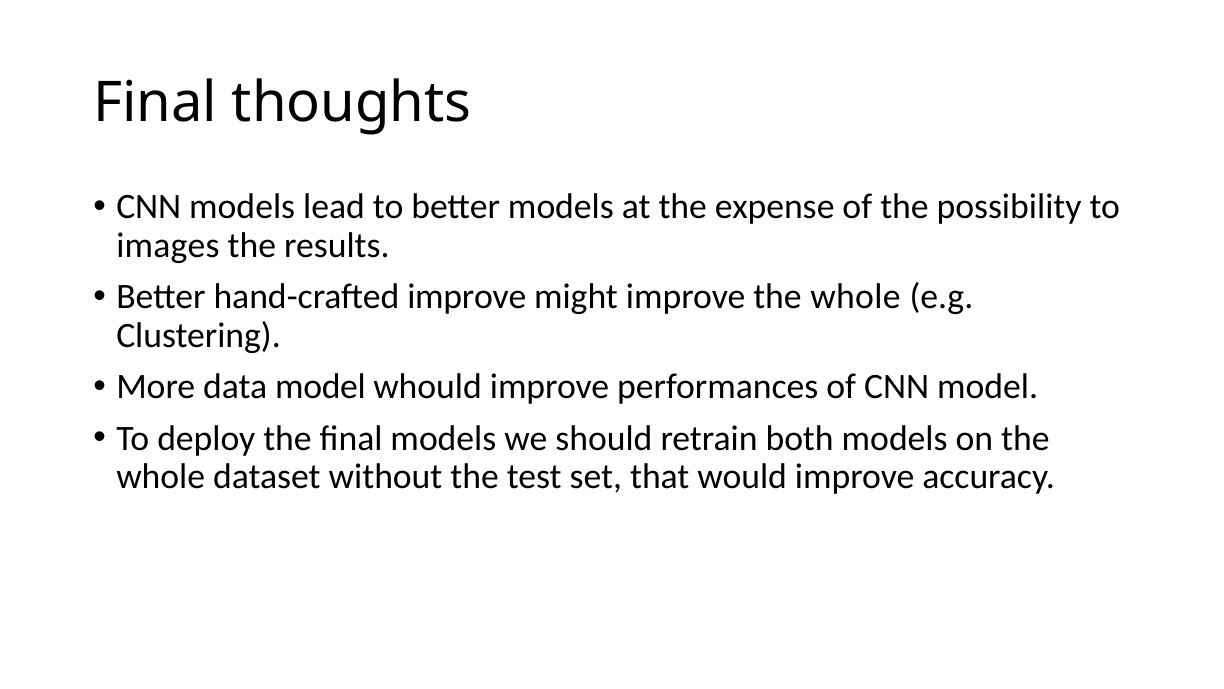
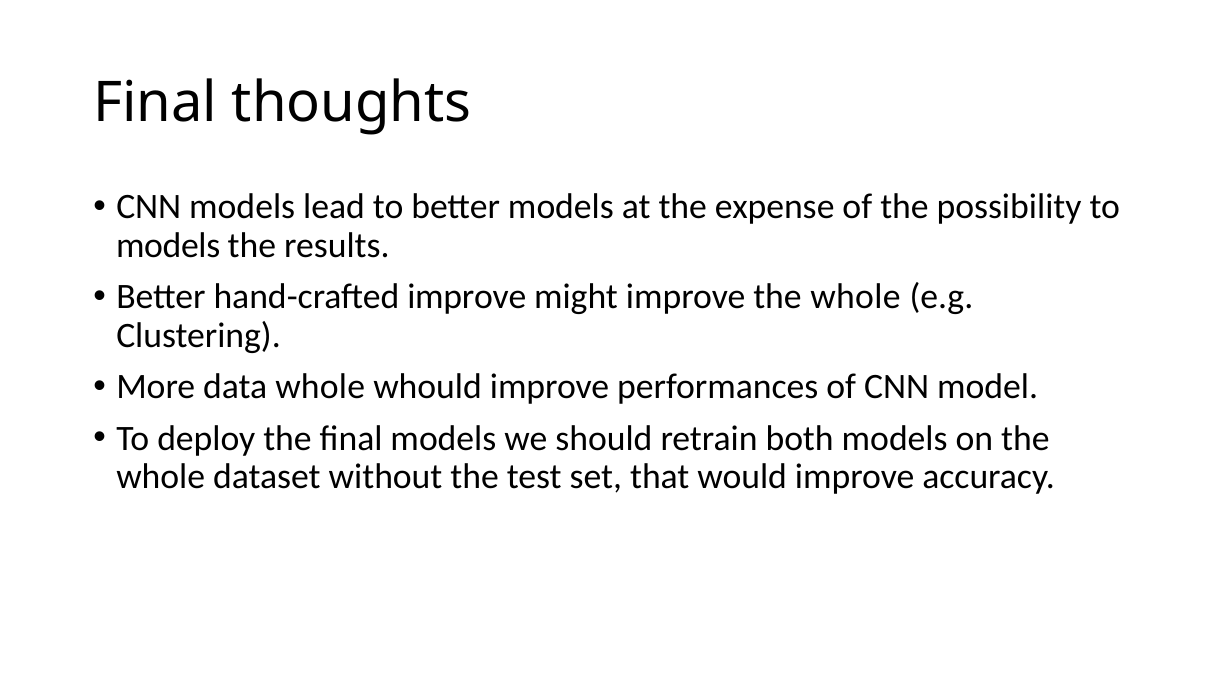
images: images -> models (168, 246)
data model: model -> whole (320, 387)
